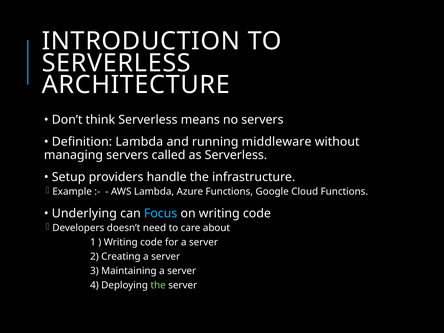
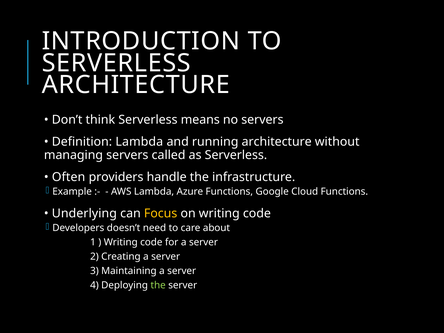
running middleware: middleware -> architecture (277, 142)
Setup: Setup -> Often (69, 177)
Focus colour: light blue -> yellow (161, 213)
